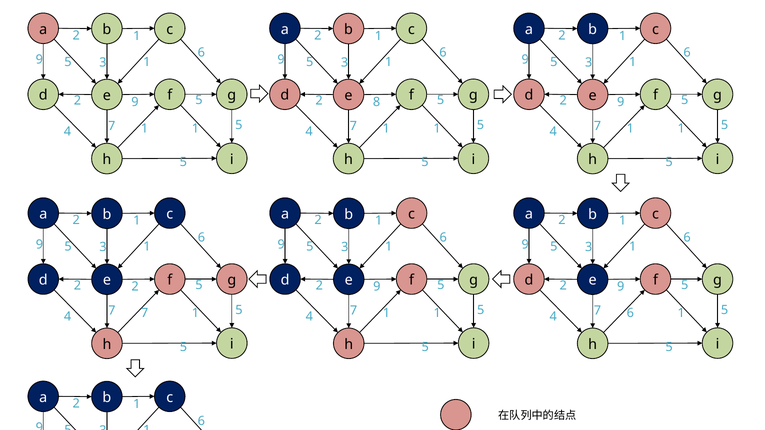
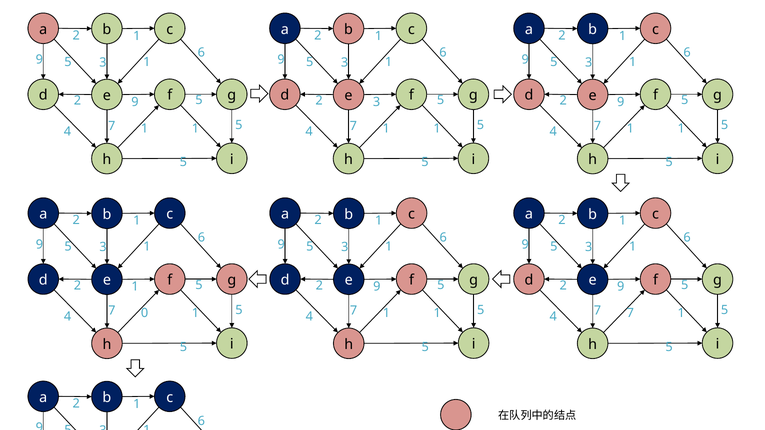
2 8: 8 -> 3 (377, 102)
2 2: 2 -> 1 (135, 287)
4 7: 7 -> 0 (145, 313)
4 6: 6 -> 7 (630, 313)
